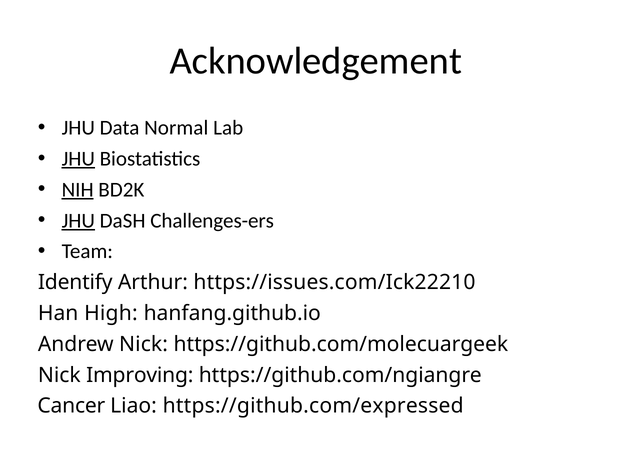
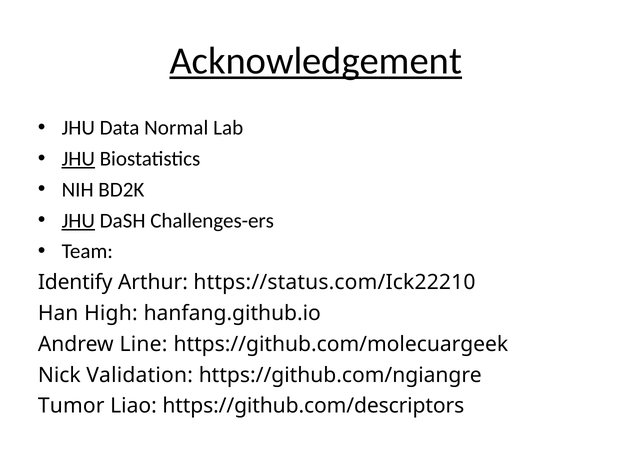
Acknowledgement underline: none -> present (316, 61)
NIH underline: present -> none (78, 190)
https://issues.com/Ick22210: https://issues.com/Ick22210 -> https://status.com/Ick22210 (334, 282)
Andrew Nick: Nick -> Line (143, 344)
Improving: Improving -> Validation (140, 375)
Cancer: Cancer -> Tumor (71, 406)
https://github.com/expressed: https://github.com/expressed -> https://github.com/descriptors (313, 406)
